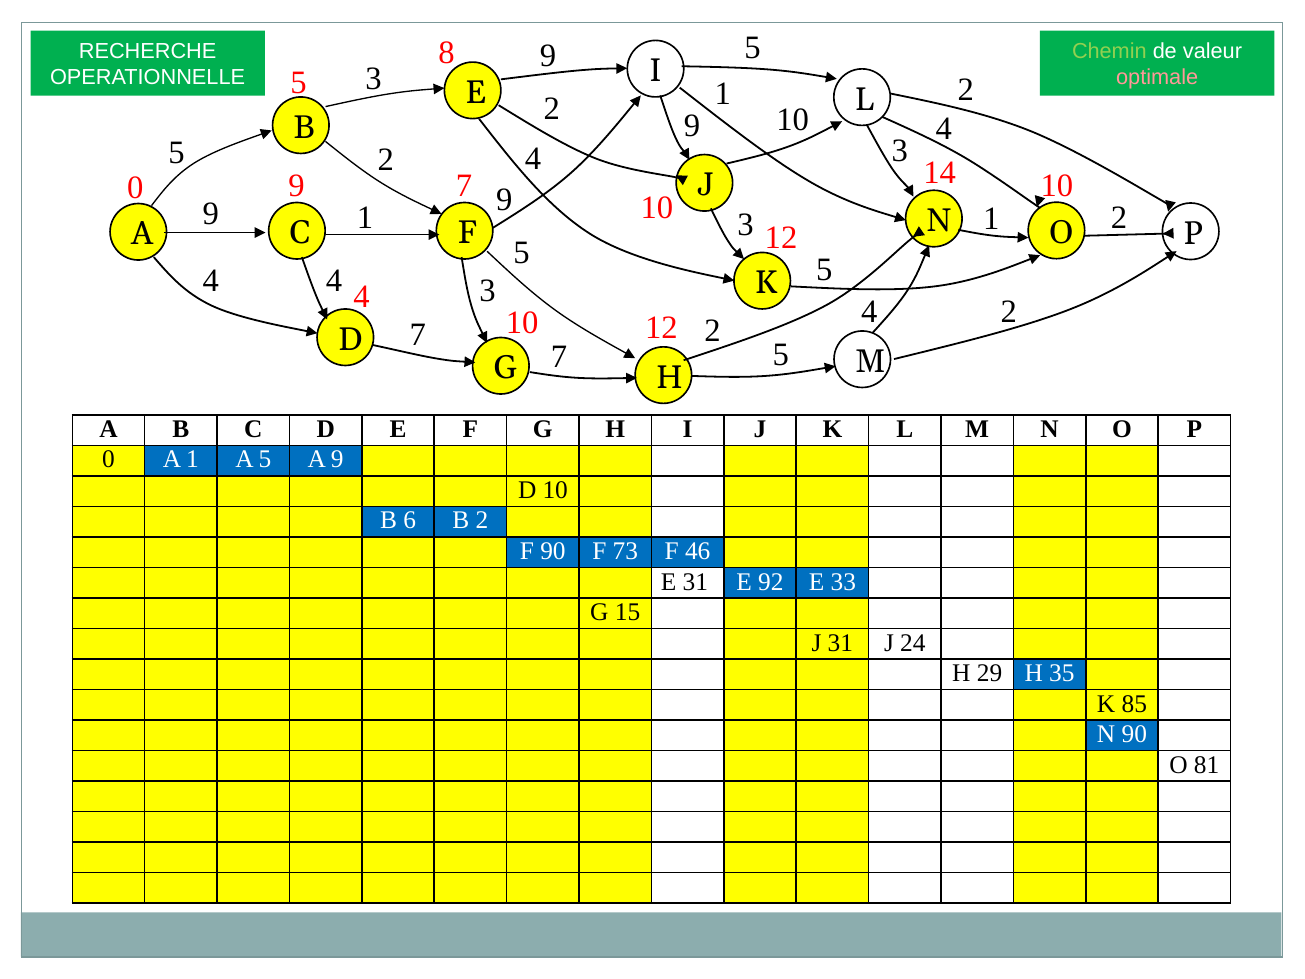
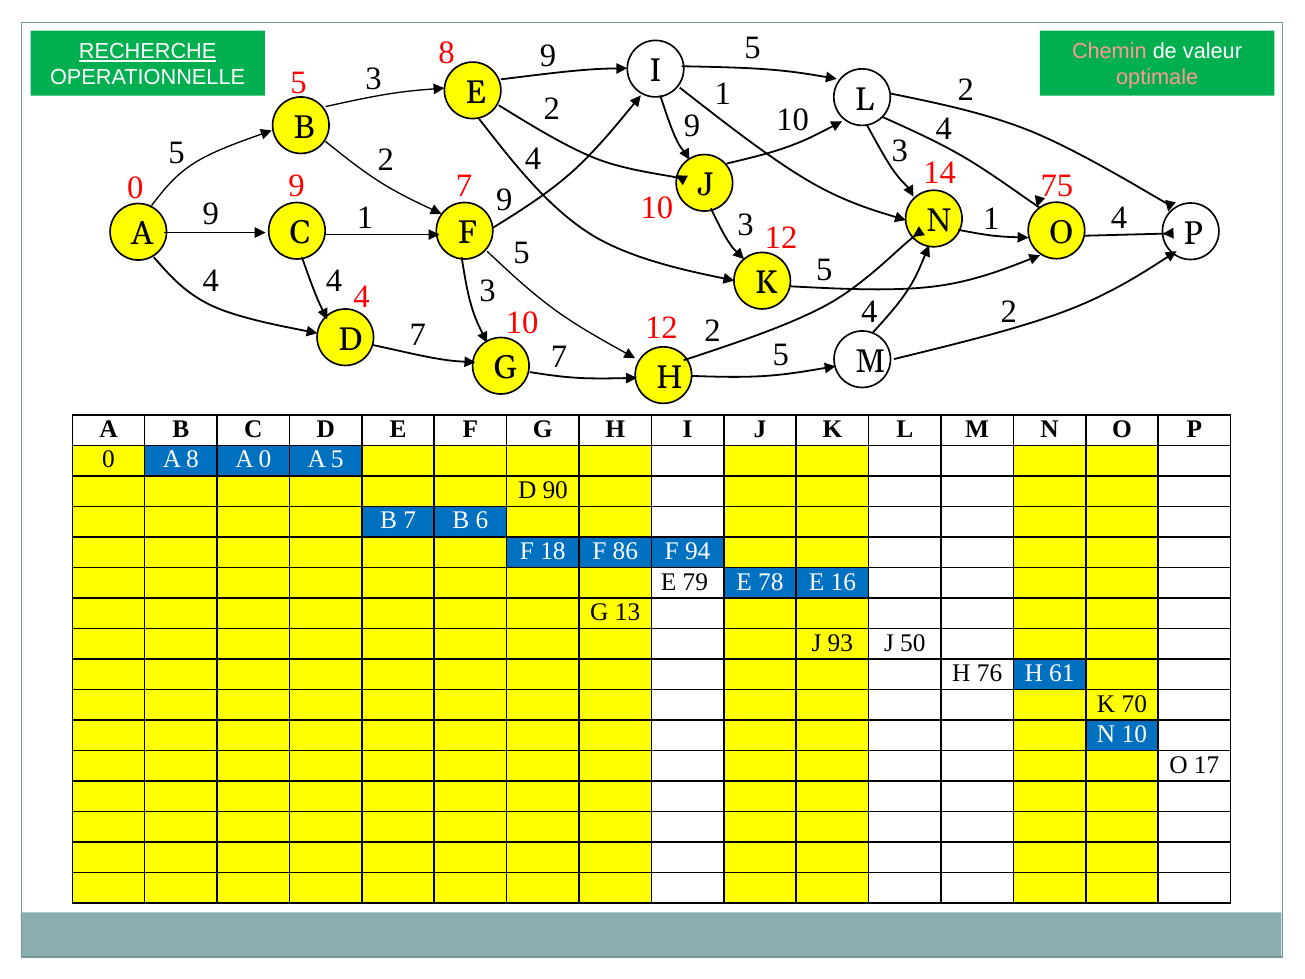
RECHERCHE underline: none -> present (148, 52)
Chemin colour: light green -> pink (1109, 52)
14 10: 10 -> 75 (1057, 186)
2: 2 -> 4 (1119, 218)
A 1: 1 -> 8 (193, 459)
A 5: 5 -> 0 (265, 459)
A 9: 9 -> 5 (337, 459)
D 10: 10 -> 90 (555, 490)
B 6: 6 -> 7 (410, 520)
B 2: 2 -> 6 (482, 520)
F 90: 90 -> 18 (553, 551)
73: 73 -> 86 (625, 551)
46: 46 -> 94 (698, 551)
E 31: 31 -> 79 (695, 581)
92: 92 -> 78 (771, 581)
33: 33 -> 16 (843, 581)
15: 15 -> 13 (628, 612)
J 31: 31 -> 93 (840, 643)
24: 24 -> 50 (913, 643)
29: 29 -> 76 (989, 673)
35: 35 -> 61 (1062, 673)
85: 85 -> 70 (1134, 704)
N 90: 90 -> 10 (1134, 734)
81: 81 -> 17 (1207, 765)
